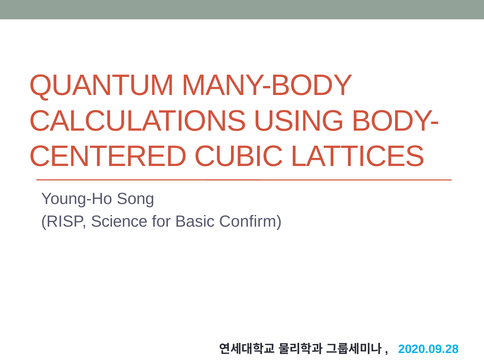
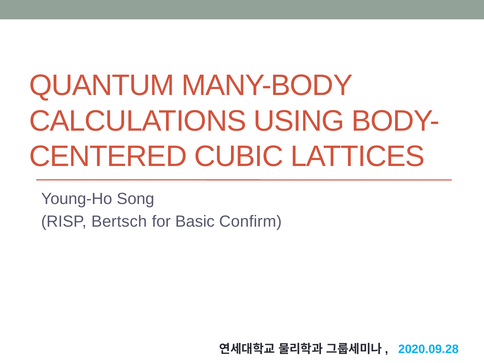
Science: Science -> Bertsch (119, 221)
